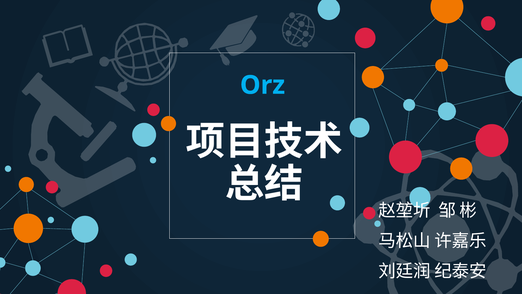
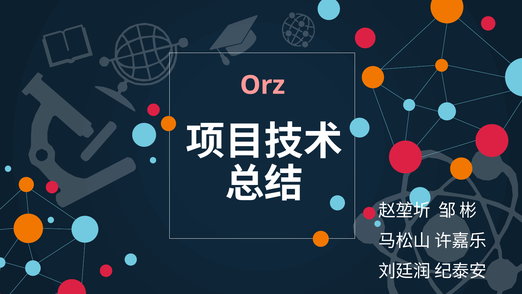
Orz colour: light blue -> pink (263, 85)
